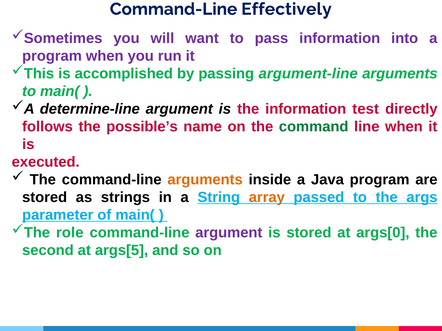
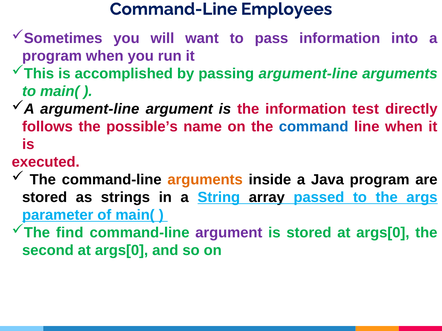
Effectively: Effectively -> Employees (287, 9)
determine-line: determine-line -> argument-line (90, 109)
command colour: green -> blue (314, 127)
array colour: orange -> black (267, 198)
role: role -> find (70, 233)
second at args[5: args[5 -> args[0 (122, 251)
